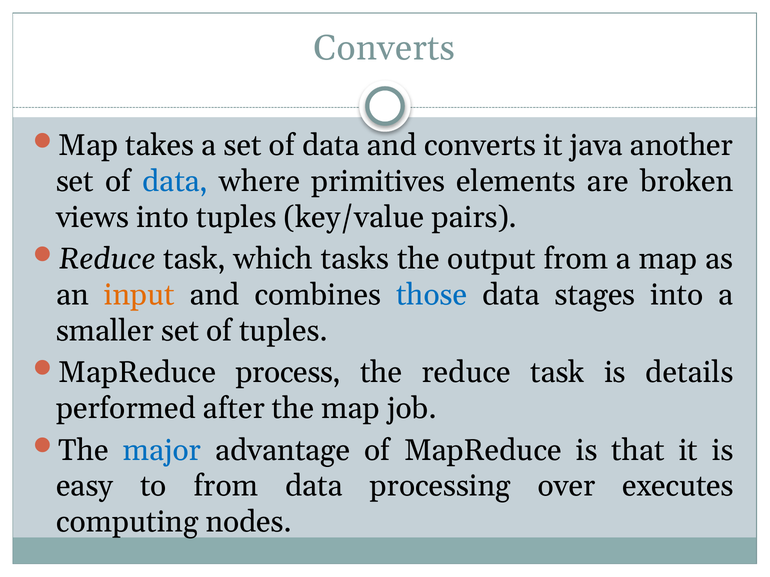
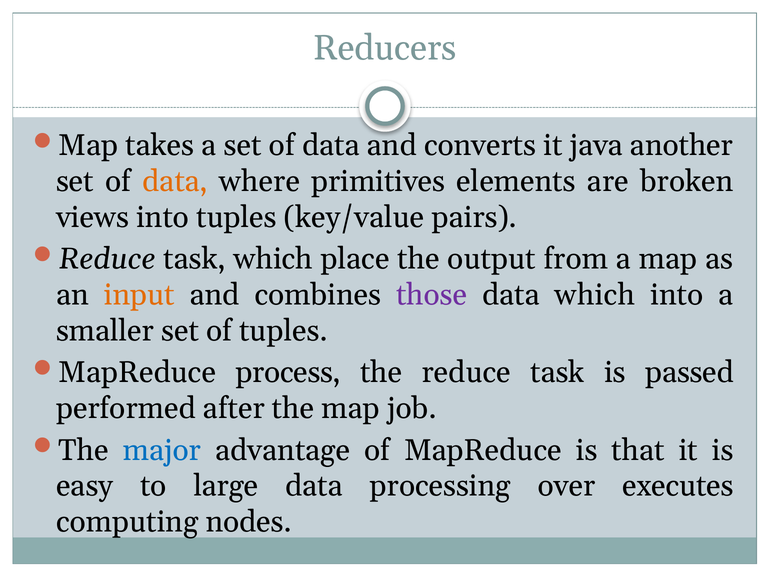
Converts: Converts -> Reducers (385, 48)
data colour: blue -> orange (175, 182)
tasks: tasks -> place (355, 259)
those colour: blue -> purple (432, 295)
data stages: stages -> which (595, 295)
details: details -> passed (690, 373)
to from: from -> large (226, 486)
